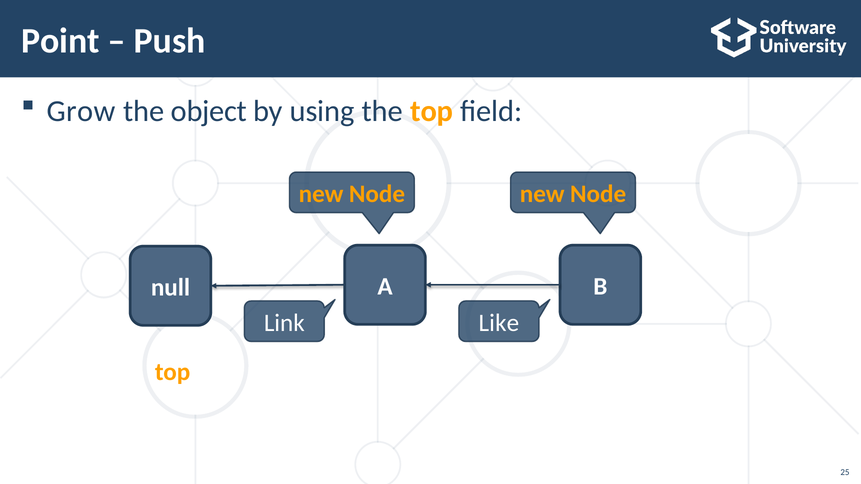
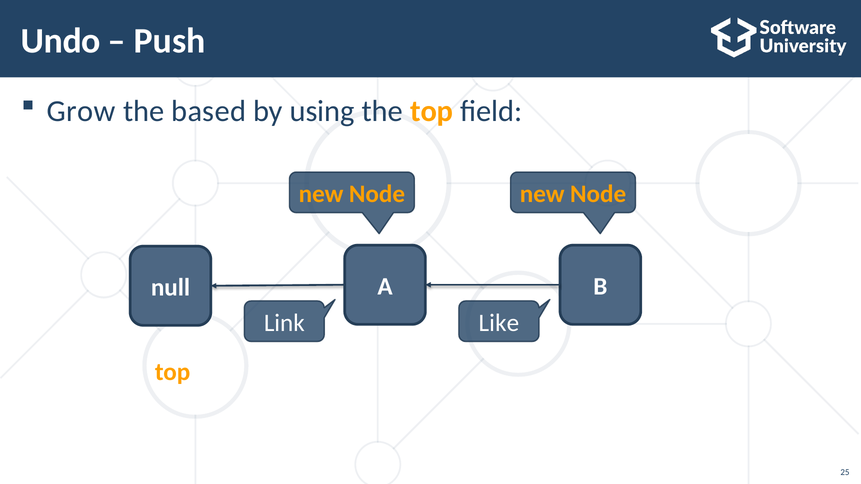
Point: Point -> Undo (61, 41)
object: object -> based (209, 111)
